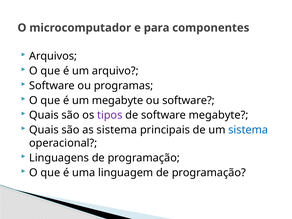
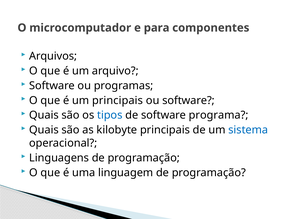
um megabyte: megabyte -> principais (117, 100)
tipos colour: purple -> blue (110, 115)
software megabyte: megabyte -> programa (219, 115)
as sistema: sistema -> kilobyte (117, 130)
